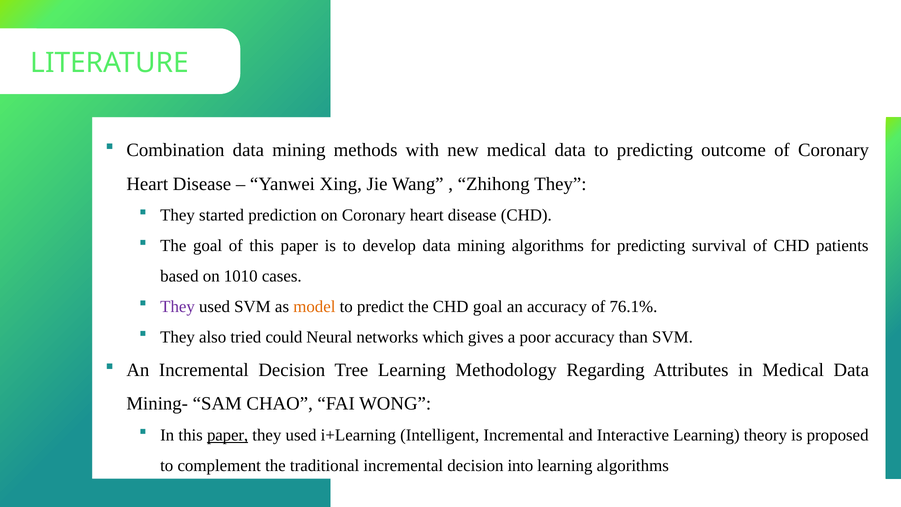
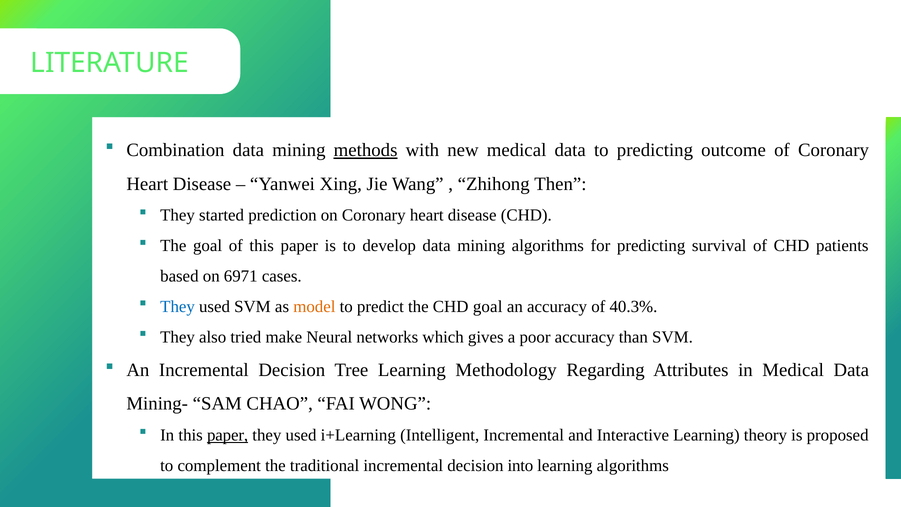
methods underline: none -> present (366, 150)
Zhihong They: They -> Then (560, 184)
1010: 1010 -> 6971 (241, 276)
They colour: purple -> blue (178, 307)
76.1%: 76.1% -> 40.3% (633, 307)
could: could -> make (284, 337)
